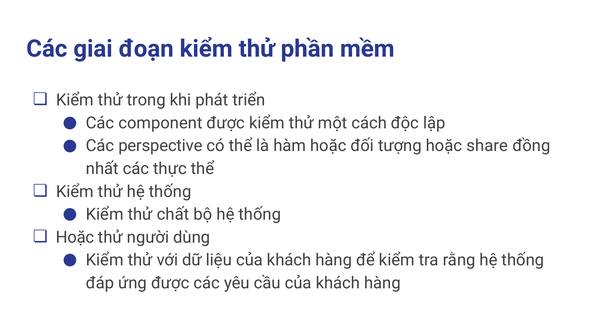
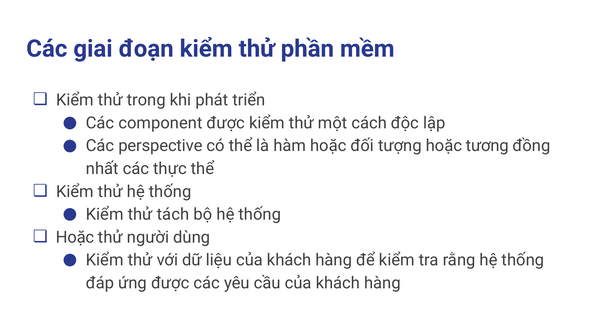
share: share -> tương (487, 146)
chất: chất -> tách (173, 215)
